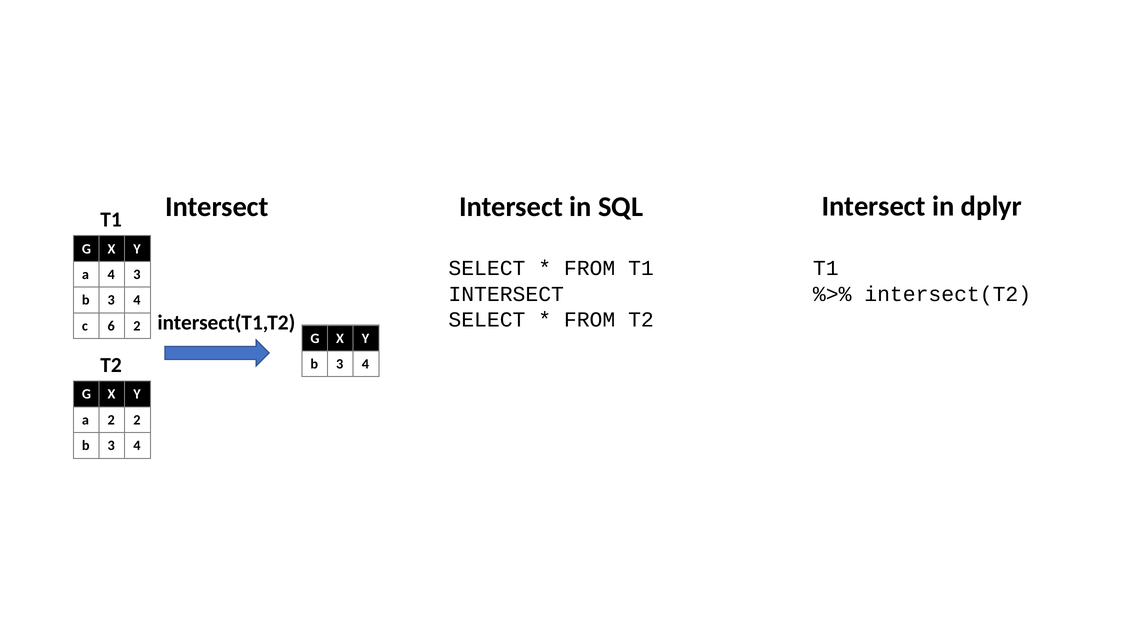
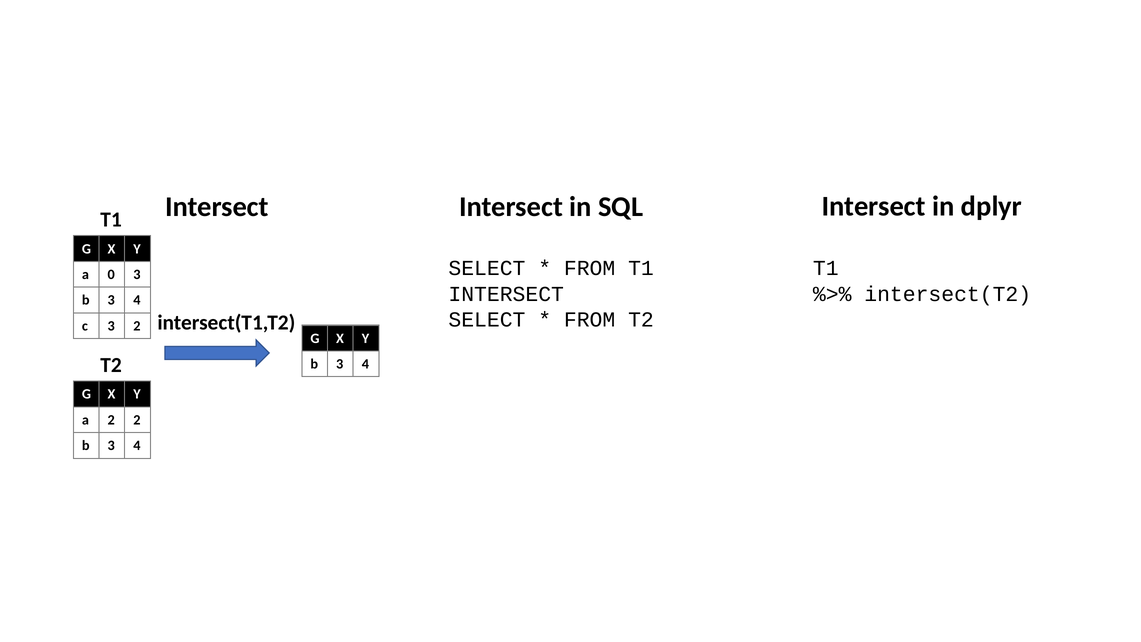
a 4: 4 -> 0 (111, 274)
c 6: 6 -> 3 (111, 326)
